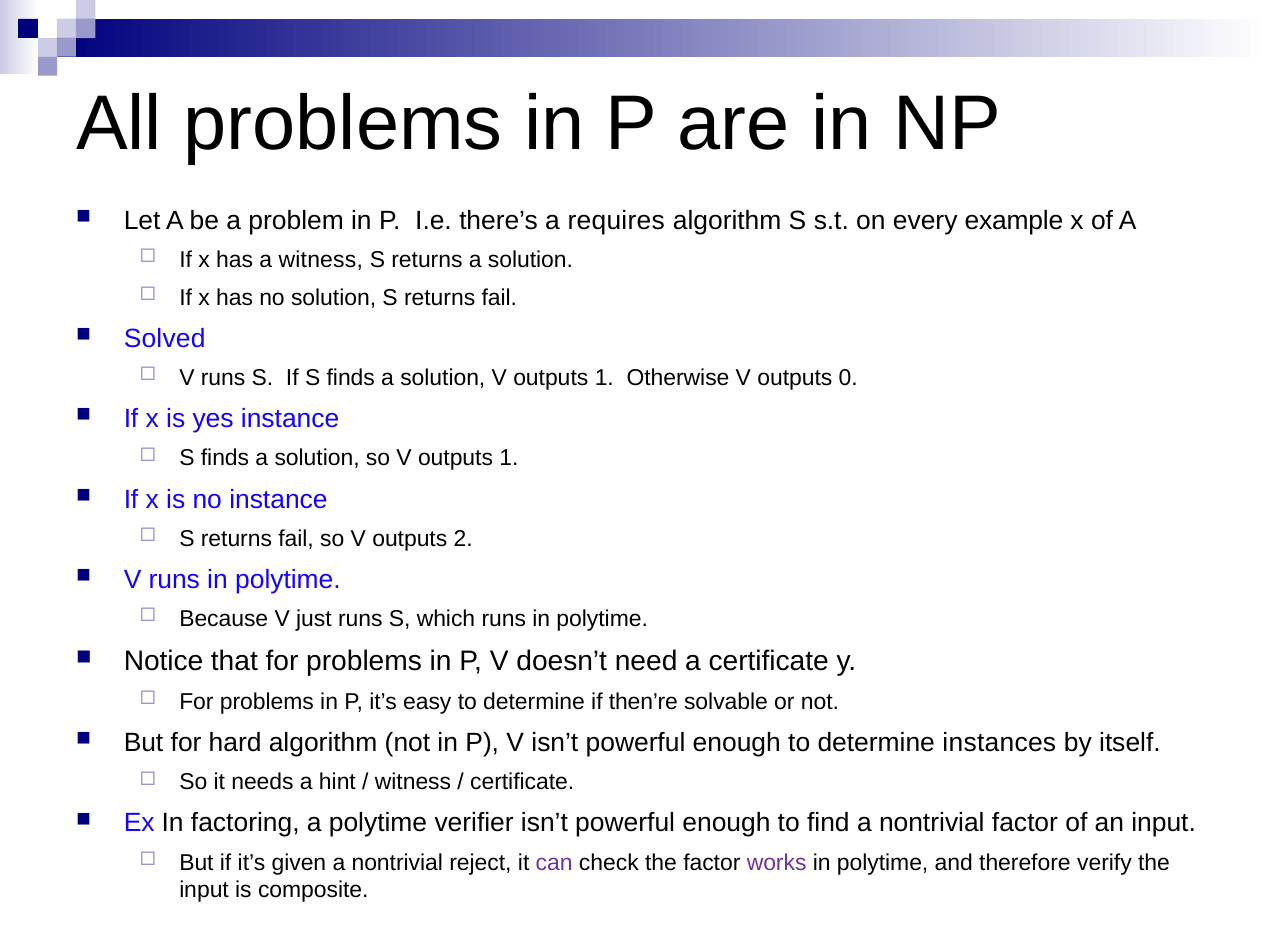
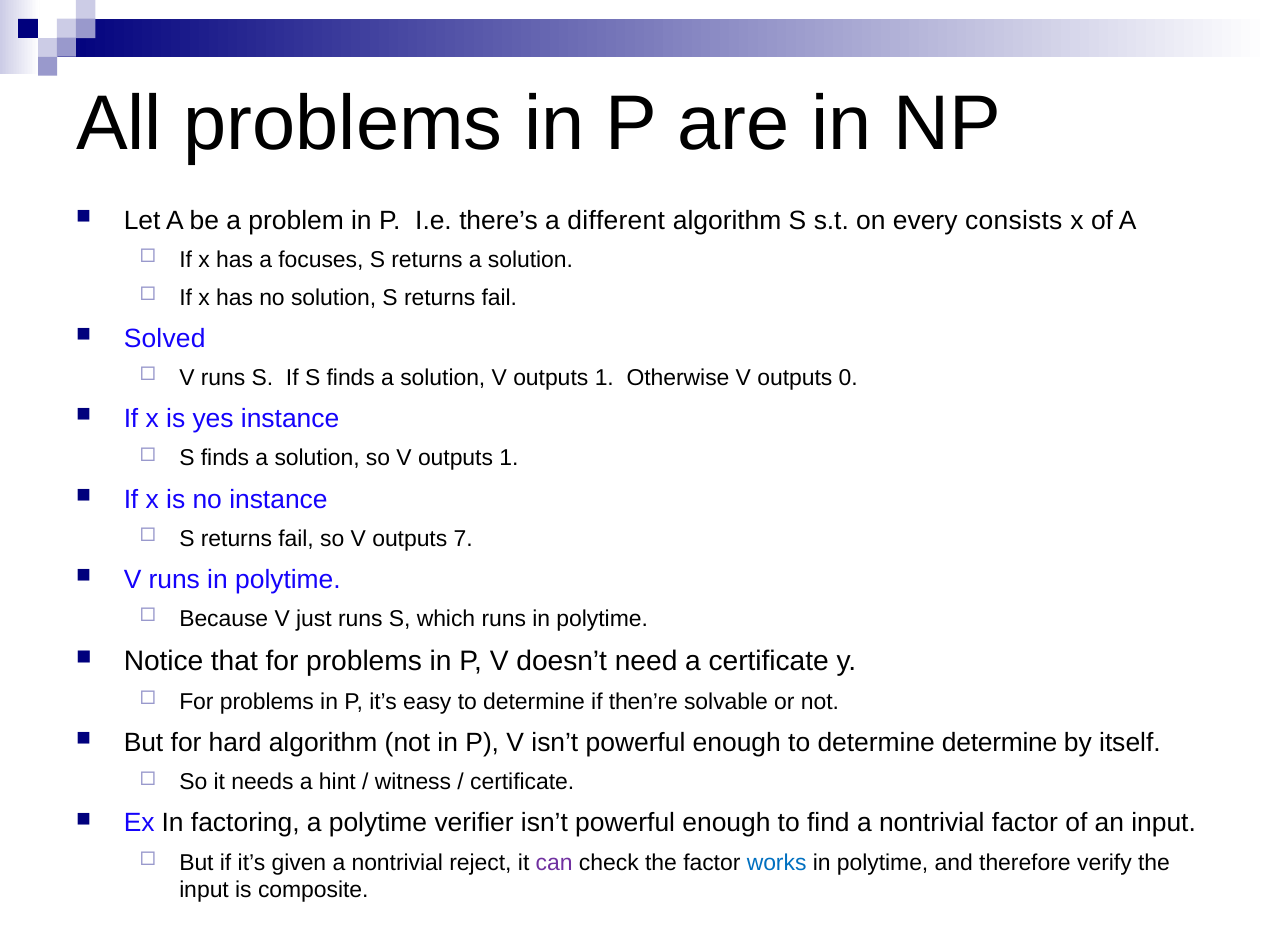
requires: requires -> different (616, 221)
example: example -> consists (1014, 221)
a witness: witness -> focuses (321, 260)
2: 2 -> 7 (463, 539)
determine instances: instances -> determine (1000, 743)
works colour: purple -> blue (777, 863)
